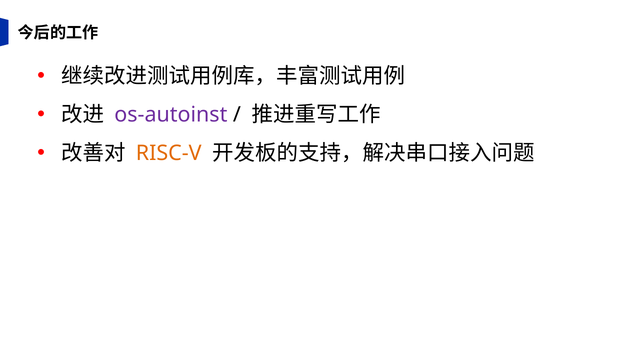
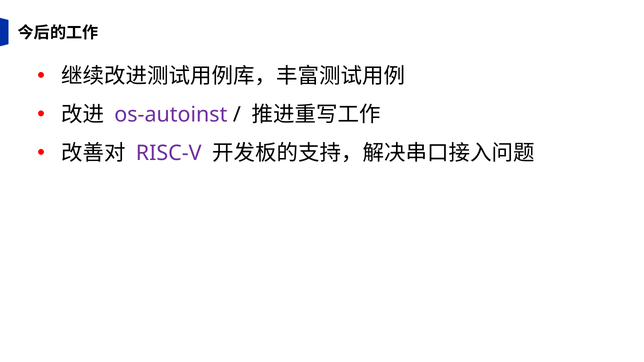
RISC-V colour: orange -> purple (169, 153)
